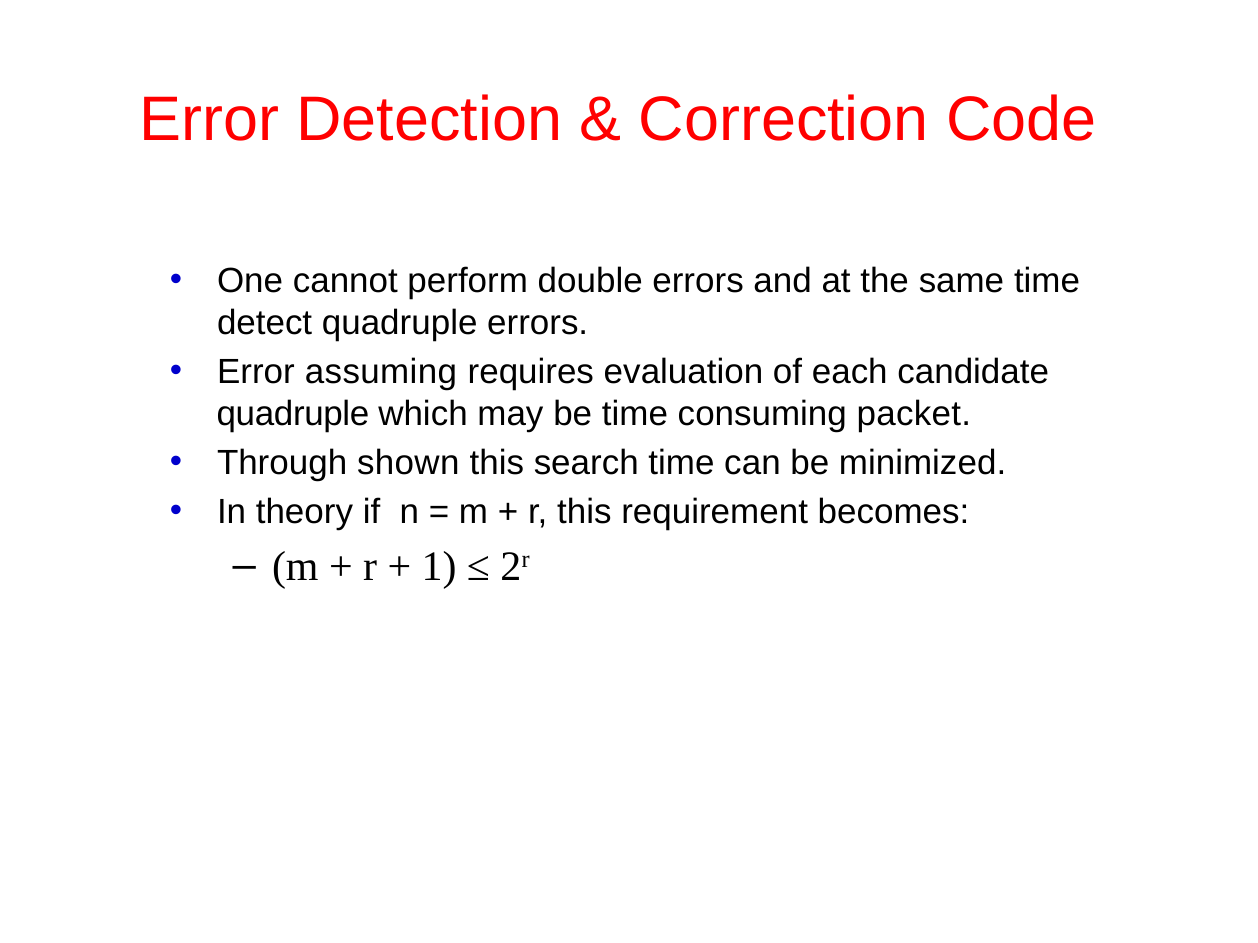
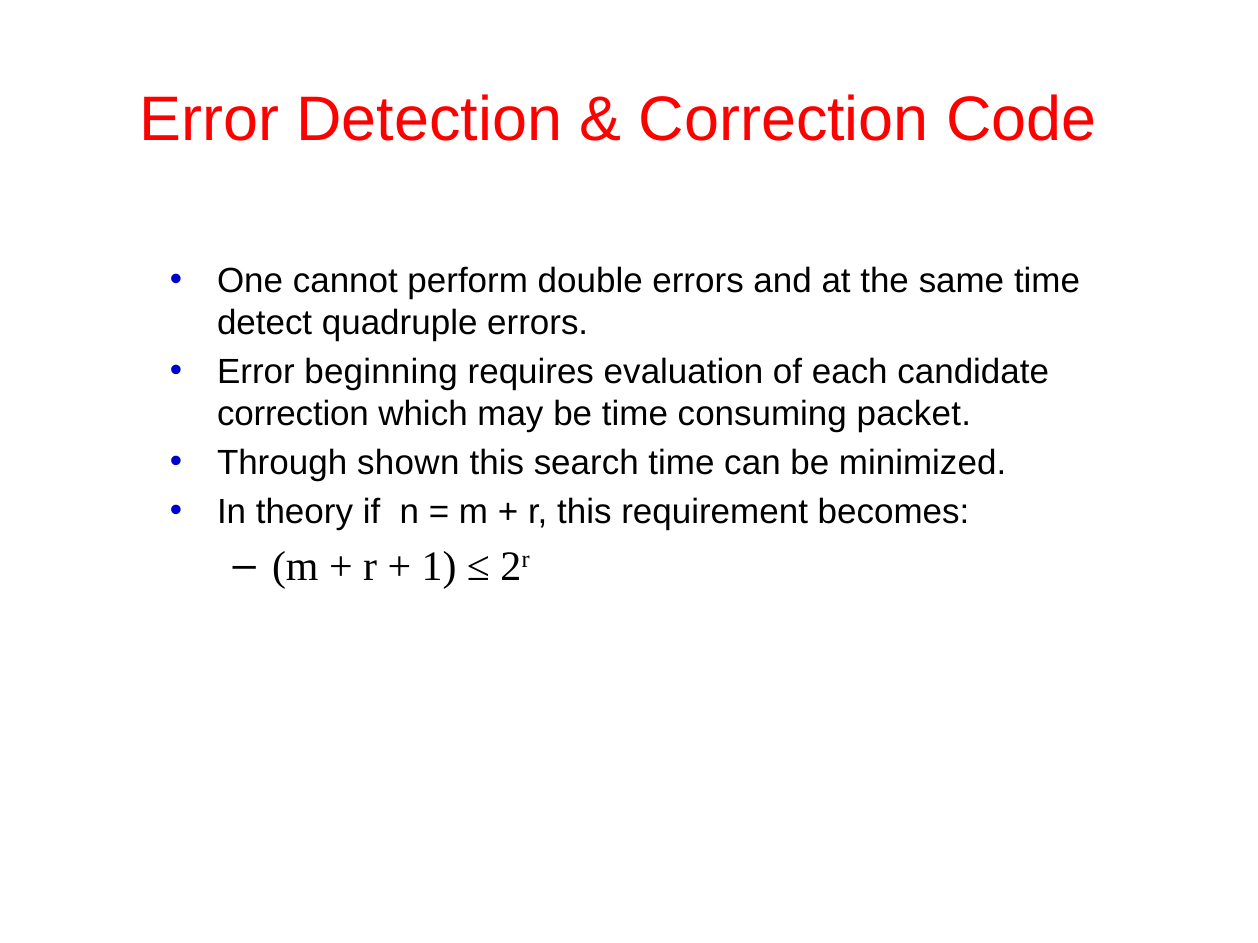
assuming: assuming -> beginning (381, 372)
quadruple: quadruple -> correction (293, 414)
